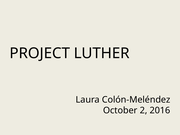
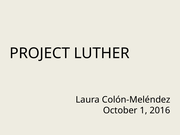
2: 2 -> 1 (144, 110)
